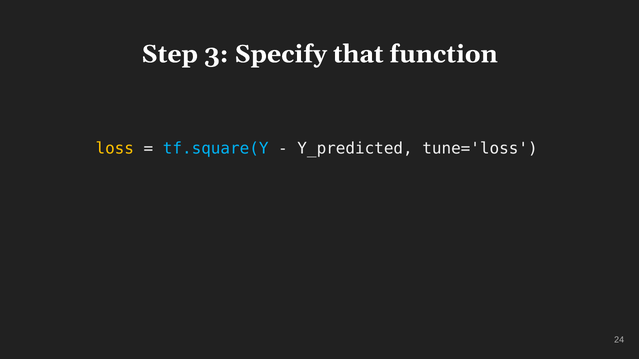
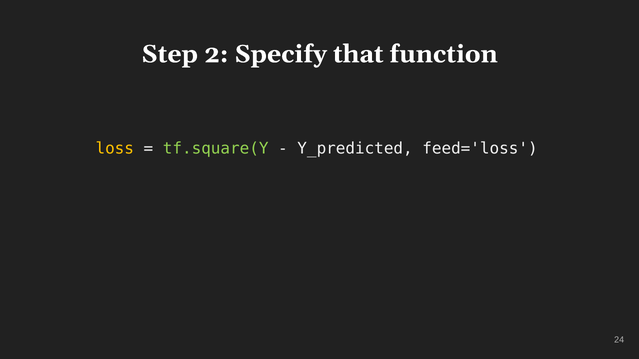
3: 3 -> 2 (216, 54)
tf.square(Y colour: light blue -> light green (216, 149)
tune='loss: tune='loss -> feed='loss (480, 149)
